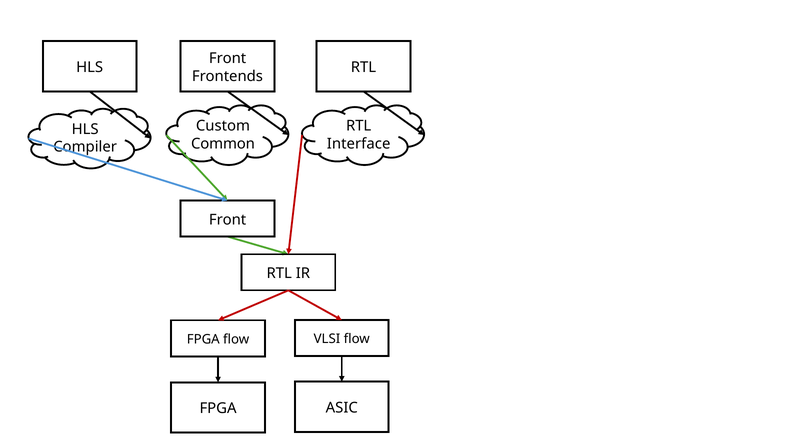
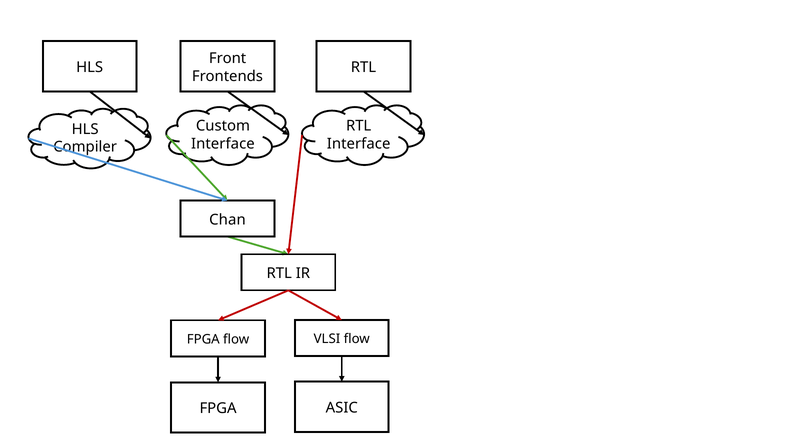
Common: Common -> Interface (223, 144)
Front: Front -> Chan (227, 220)
